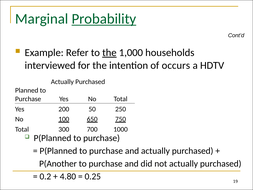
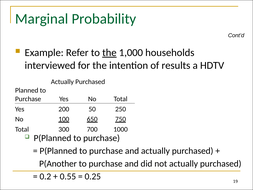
Probability underline: present -> none (104, 19)
occurs: occurs -> results (176, 65)
4.80: 4.80 -> 0.55 (68, 176)
